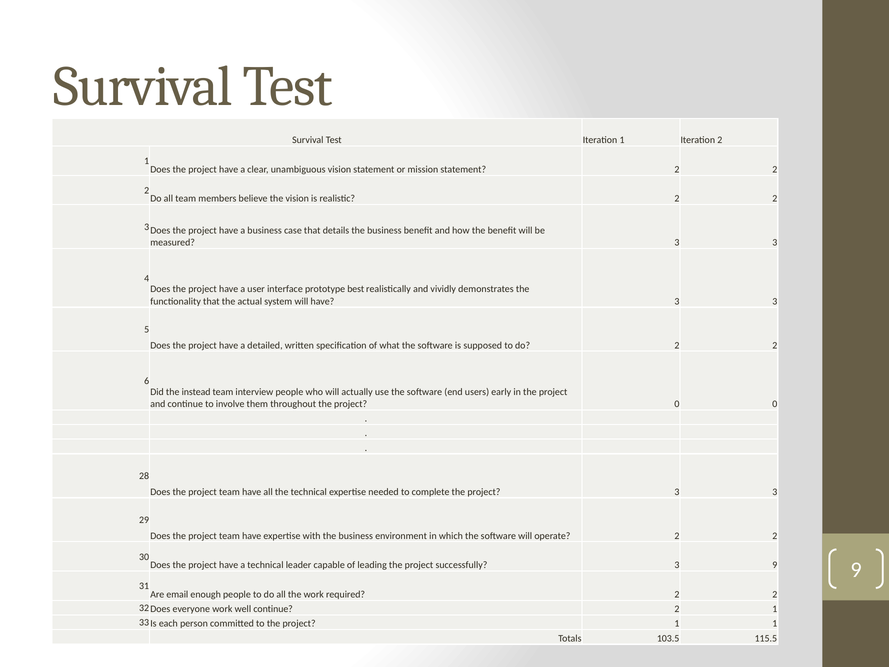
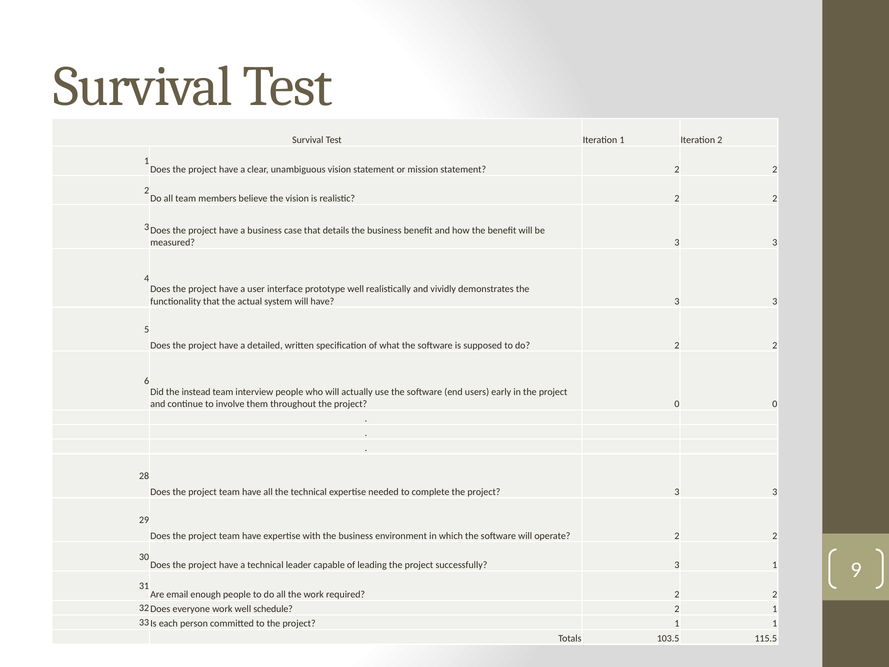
prototype best: best -> well (356, 289)
3 9: 9 -> 1 (775, 565)
well continue: continue -> schedule (273, 609)
